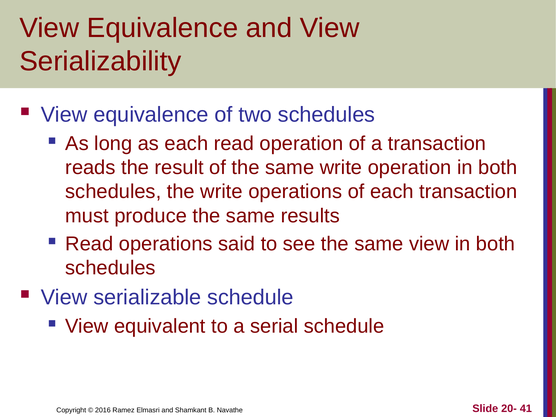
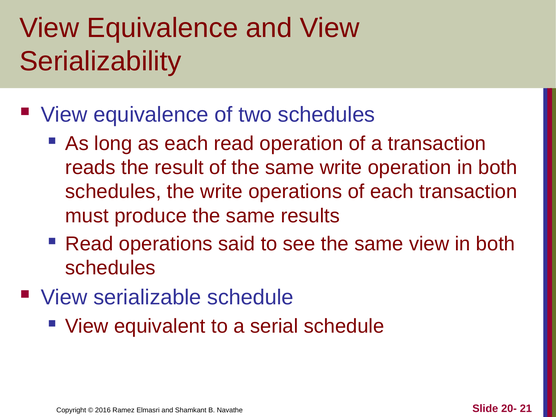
41: 41 -> 21 (526, 408)
